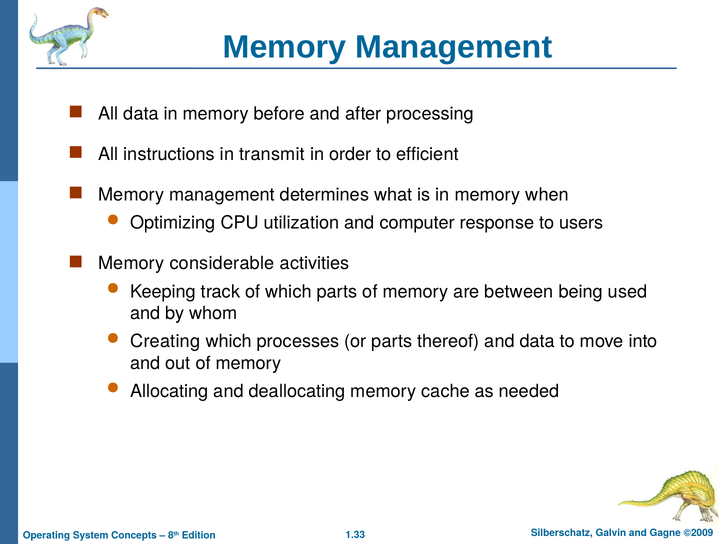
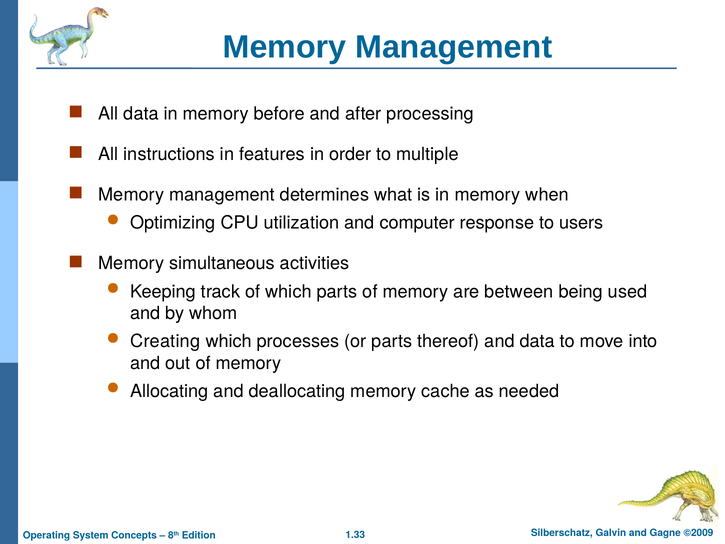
transmit: transmit -> features (272, 154)
efficient: efficient -> multiple (427, 154)
considerable: considerable -> simultaneous (222, 263)
